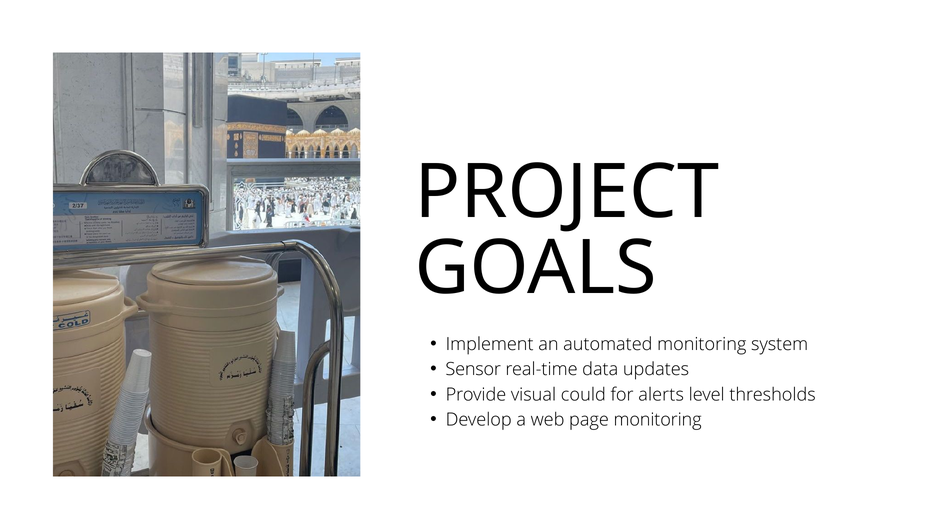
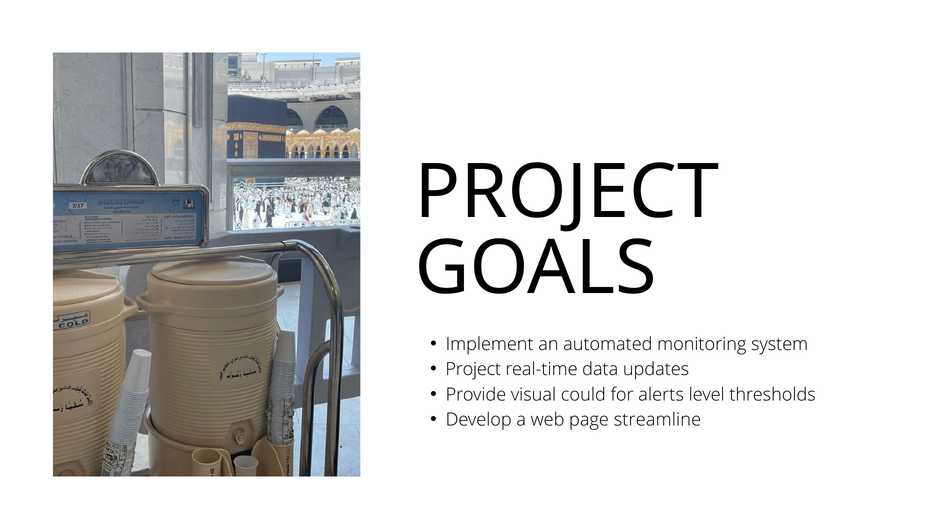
Sensor: Sensor -> Project (473, 370)
page monitoring: monitoring -> streamline (657, 420)
